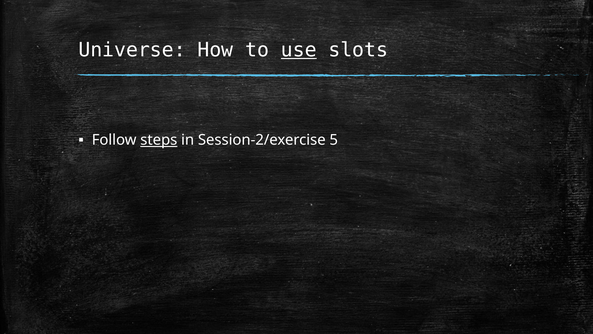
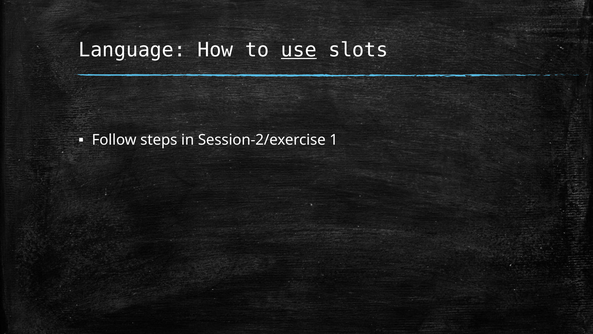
Universe: Universe -> Language (132, 50)
steps underline: present -> none (159, 140)
5: 5 -> 1 (334, 140)
